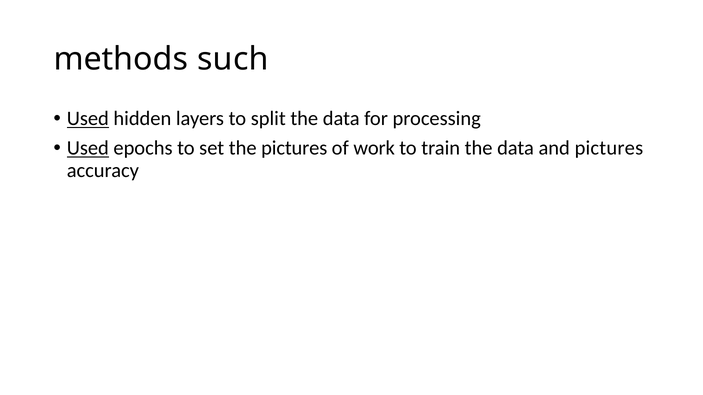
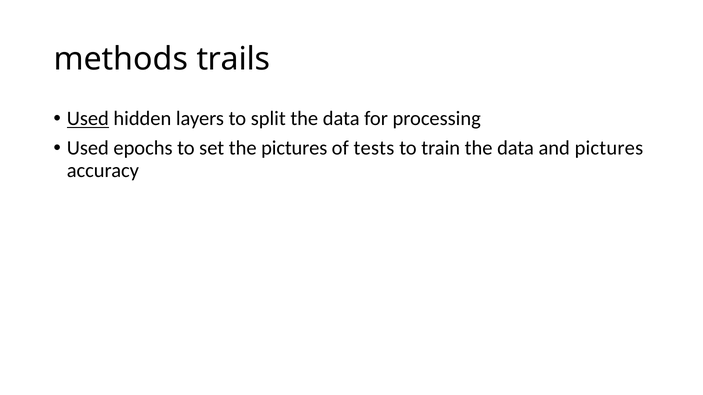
such: such -> trails (233, 59)
Used underline: present -> none (88, 148)
work: work -> tests (374, 148)
